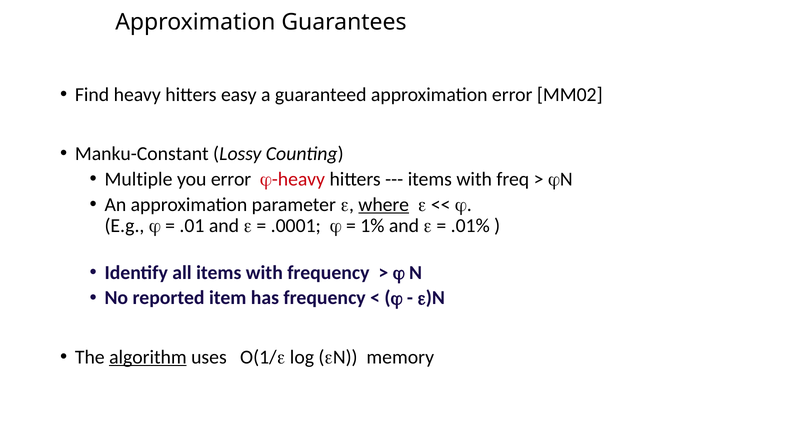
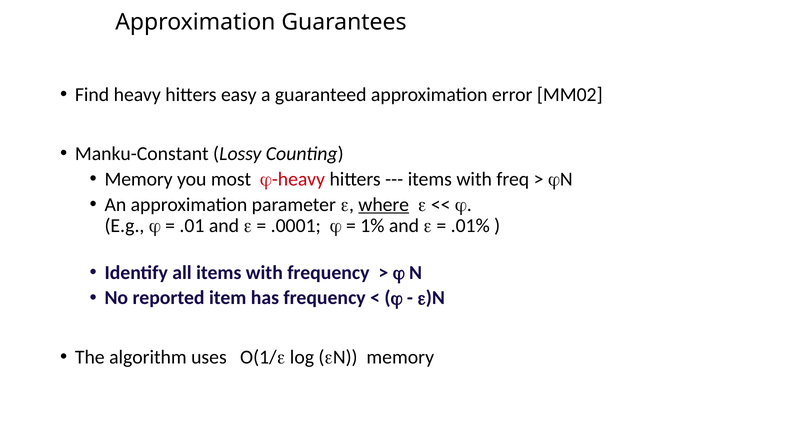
Multiple: Multiple -> Memory (139, 179)
you error: error -> most (231, 179)
algorithm underline: present -> none (148, 357)
